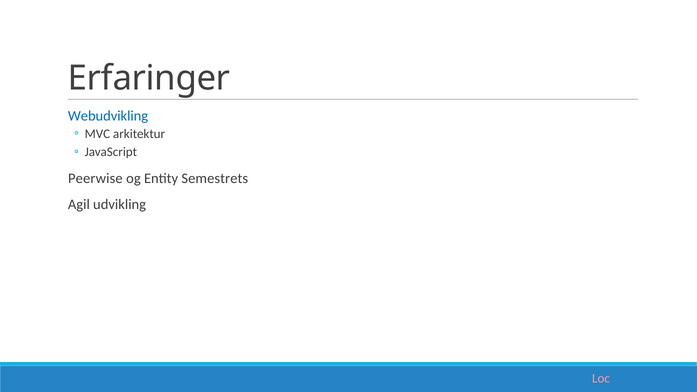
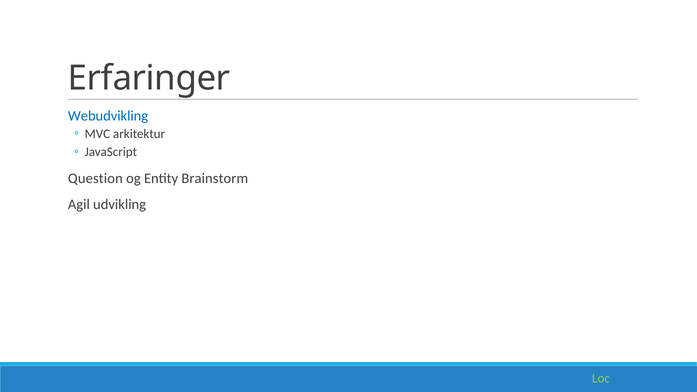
Peerwise: Peerwise -> Question (95, 179)
Semestrets: Semestrets -> Brainstorm (215, 179)
Loc colour: pink -> light green (601, 379)
